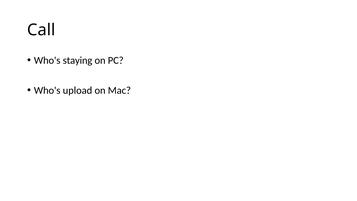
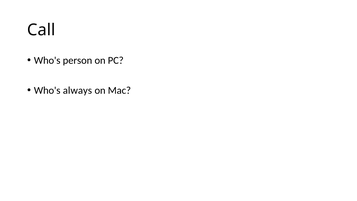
staying: staying -> person (77, 60)
upload: upload -> always (77, 90)
